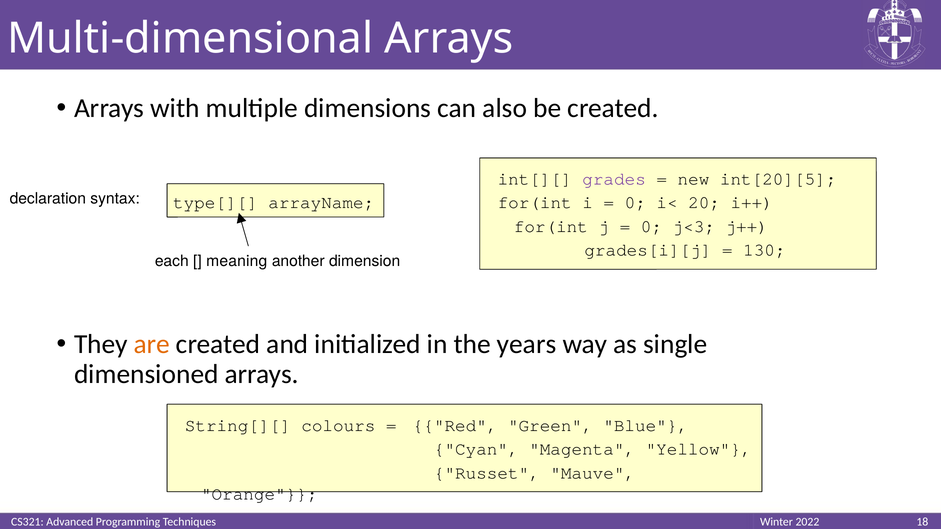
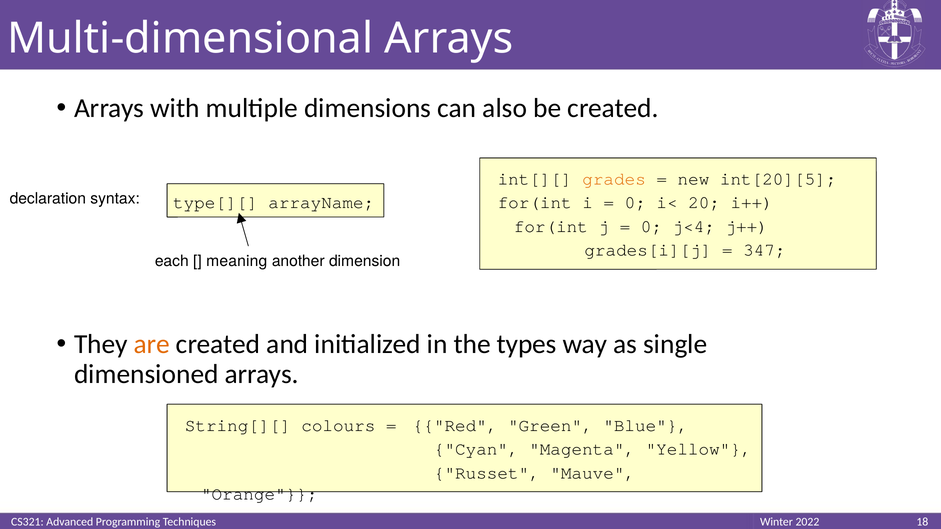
grades colour: purple -> orange (614, 179)
j<3: j<3 -> j<4 (694, 226)
130: 130 -> 347 (764, 250)
years: years -> types (527, 345)
